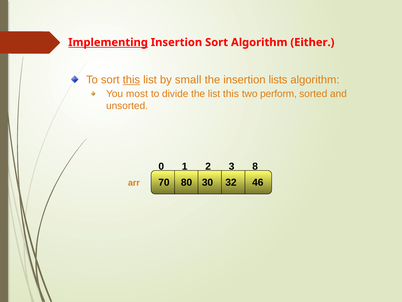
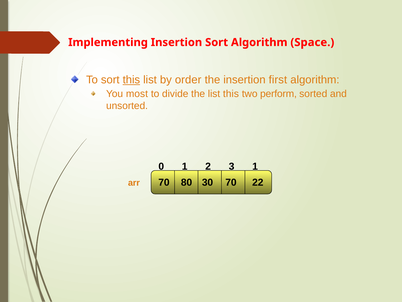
Implementing underline: present -> none (108, 42)
Either: Either -> Space (312, 42)
small: small -> order (188, 80)
lists: lists -> first (278, 80)
0 8: 8 -> 1 (255, 166)
70 32: 32 -> 70 (231, 182)
46: 46 -> 22 (258, 182)
